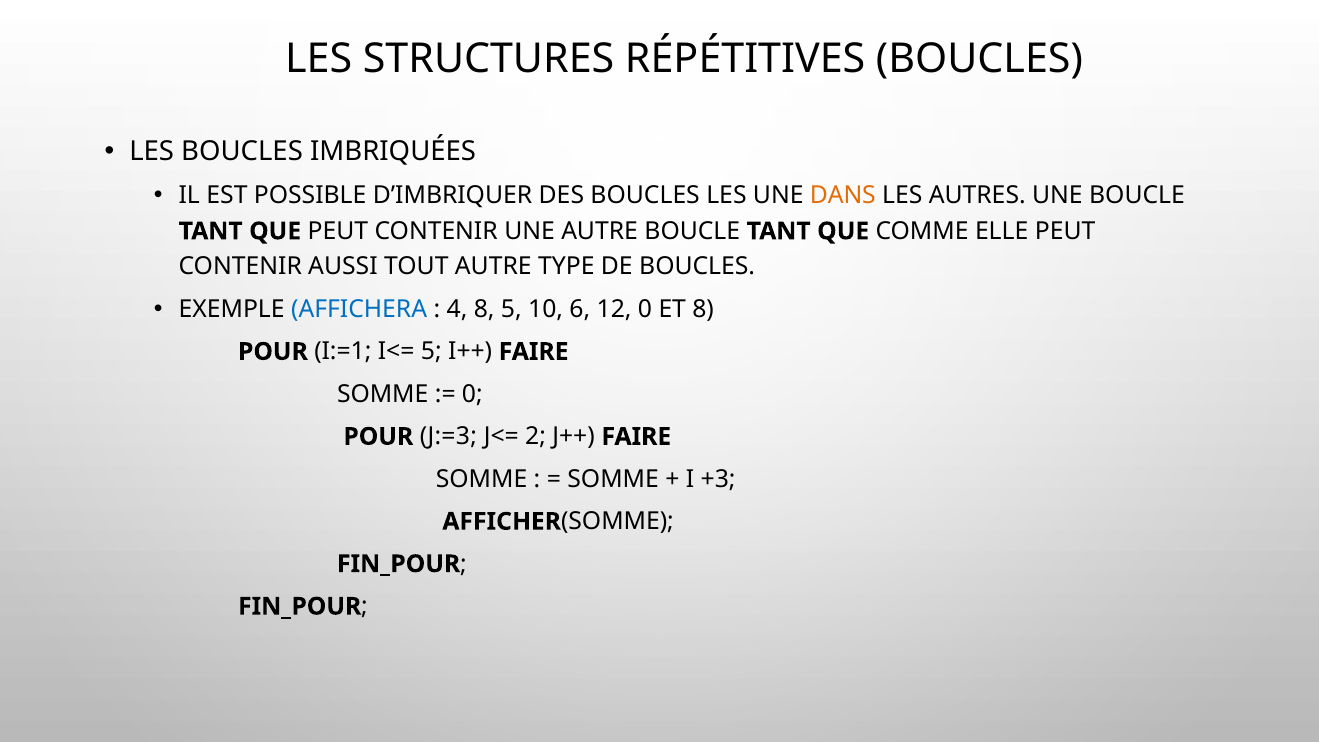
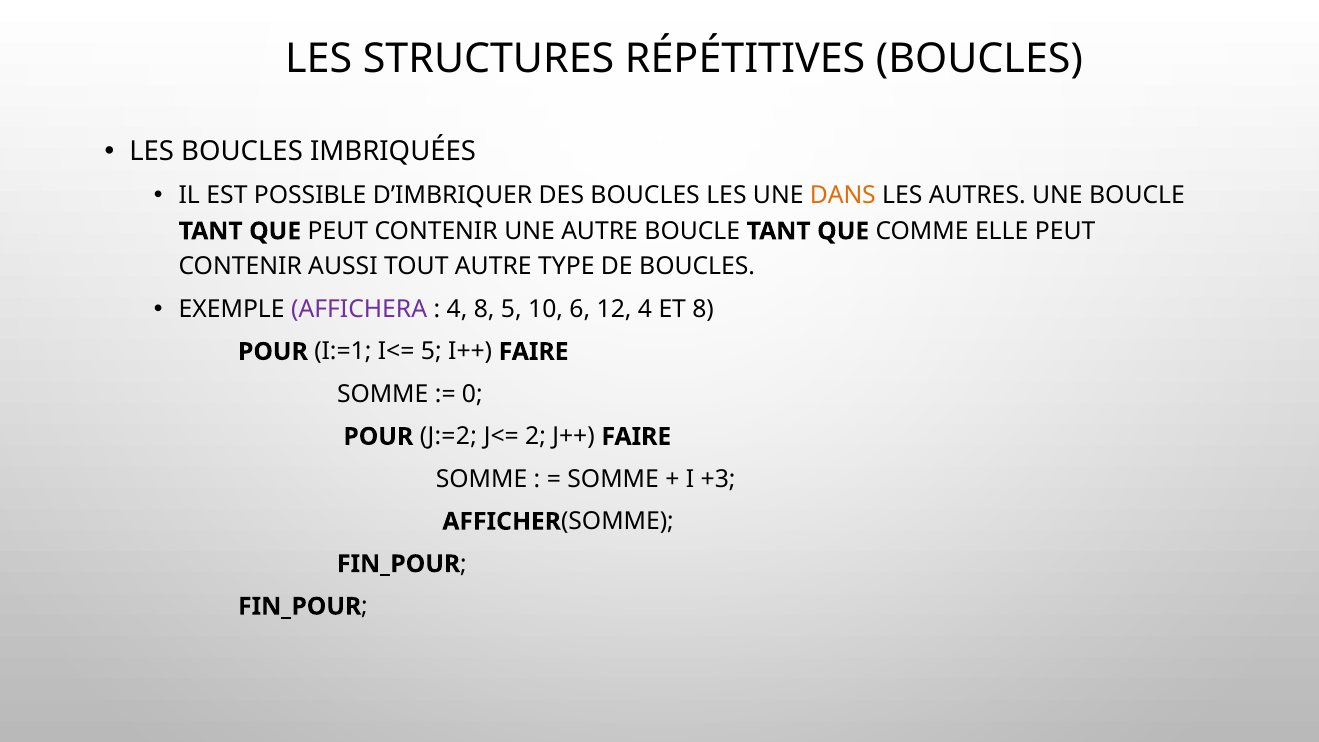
AFFICHERA colour: blue -> purple (359, 309)
12 0: 0 -> 4 (645, 309)
J:=3: J:=3 -> J:=2 (448, 437)
